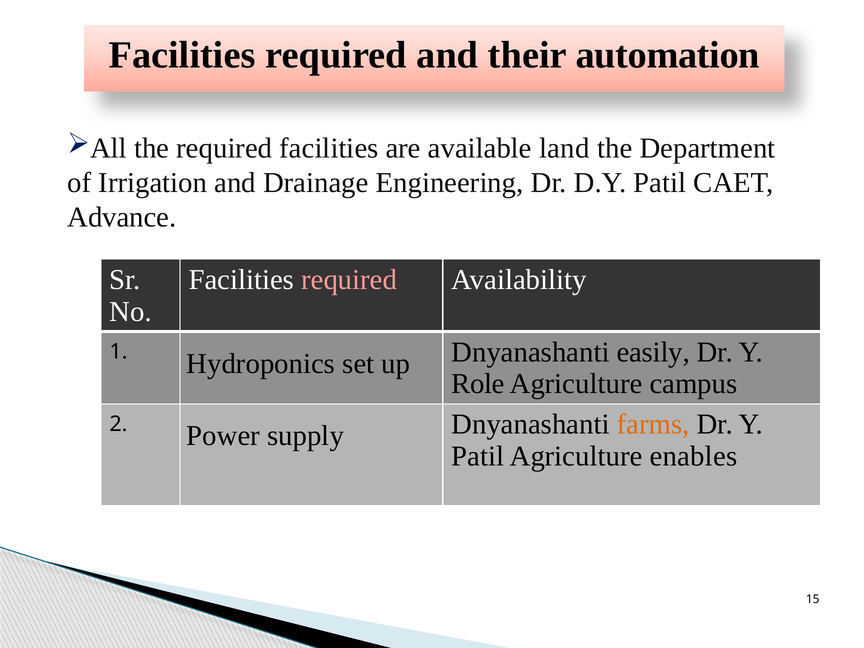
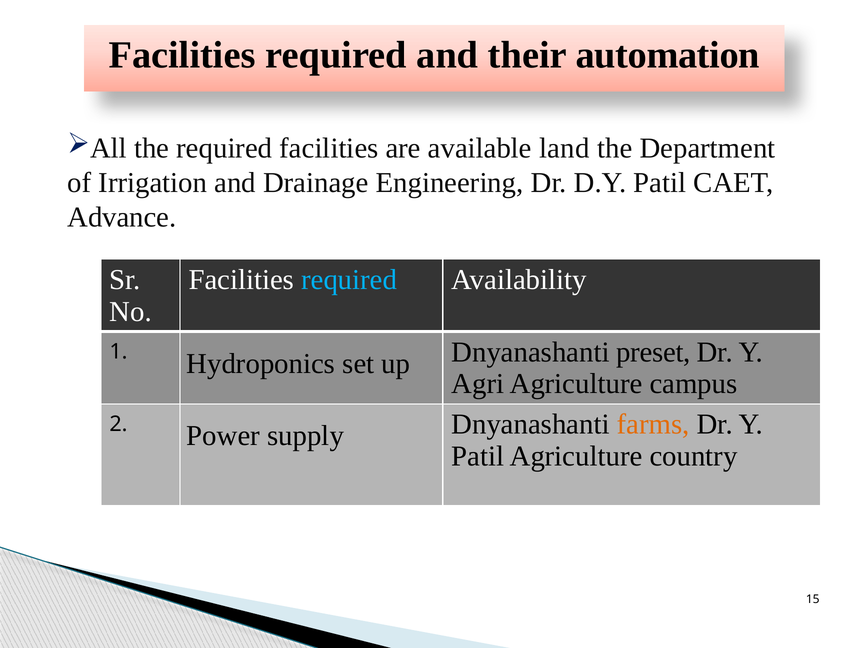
required colour: pink -> light blue (349, 280)
easily: easily -> preset (653, 352)
Role: Role -> Agri (478, 384)
enables: enables -> country (693, 456)
